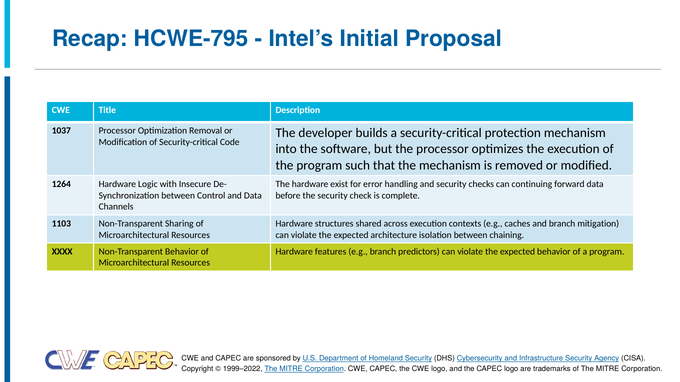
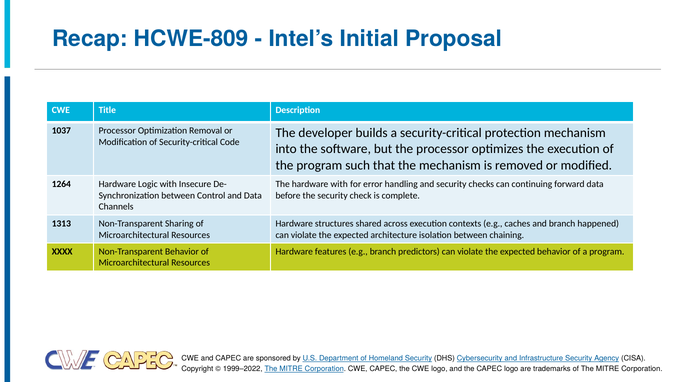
HCWE-795: HCWE-795 -> HCWE-809 (191, 39)
hardware exist: exist -> with (339, 184)
1103: 1103 -> 1313 (61, 224)
mitigation: mitigation -> happened (598, 224)
